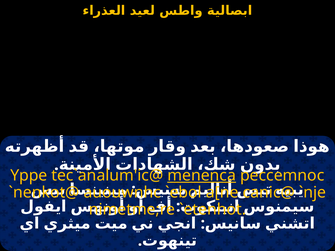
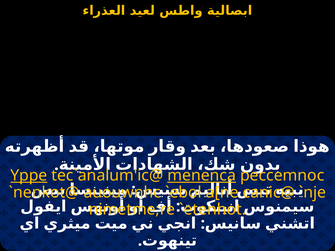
Yppe underline: none -> present (29, 176)
